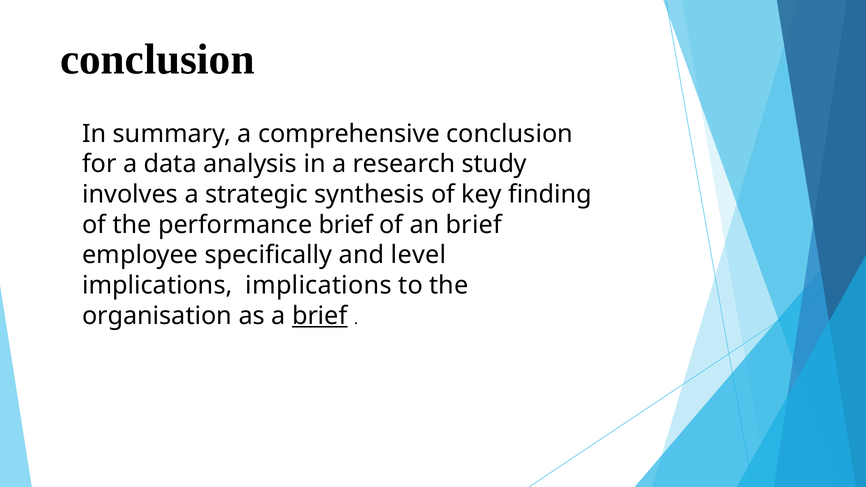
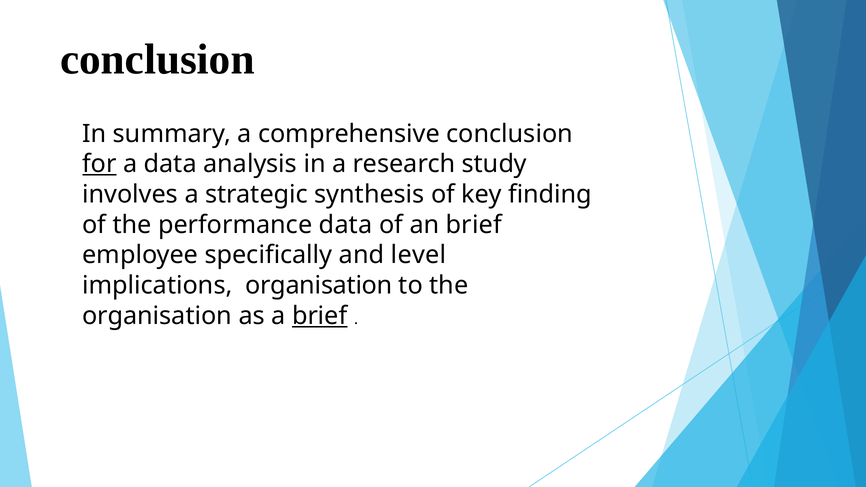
for underline: none -> present (99, 164)
performance brief: brief -> data (346, 225)
implications implications: implications -> organisation (319, 285)
